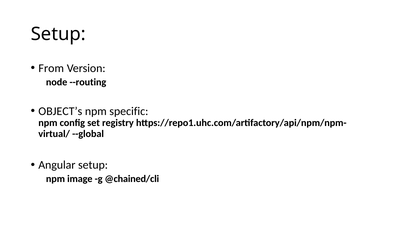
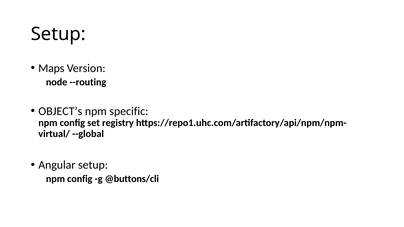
From: From -> Maps (51, 68)
image: image -> config (80, 179)
@chained/cli: @chained/cli -> @buttons/cli (132, 179)
